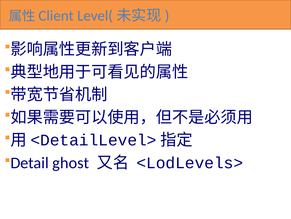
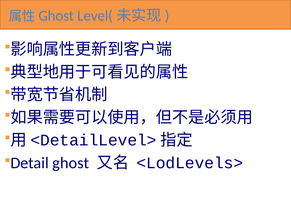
Client: Client -> Ghost (56, 16)
